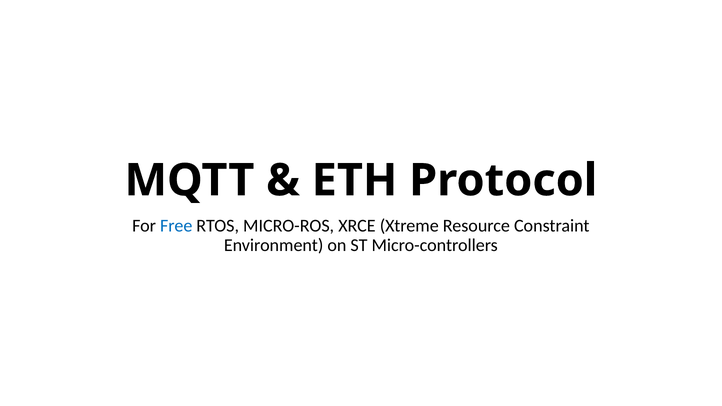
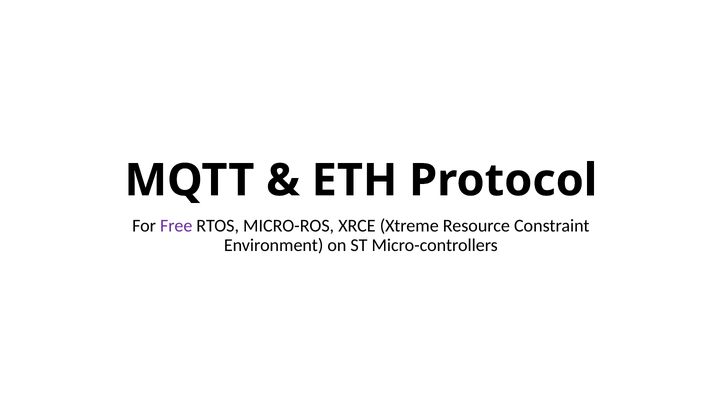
Free colour: blue -> purple (176, 226)
